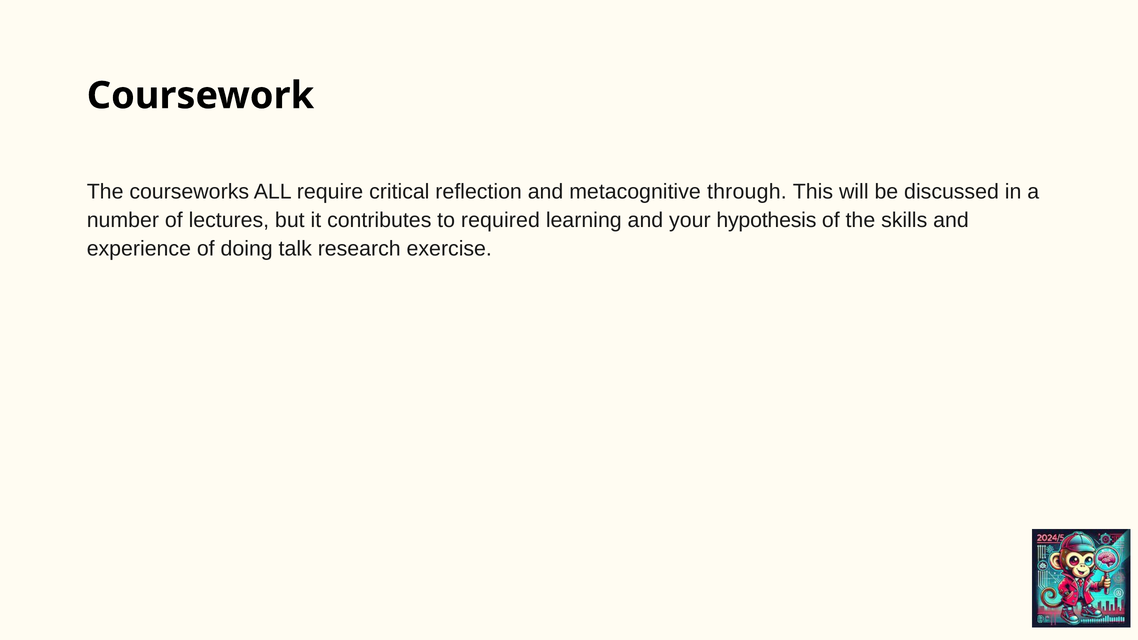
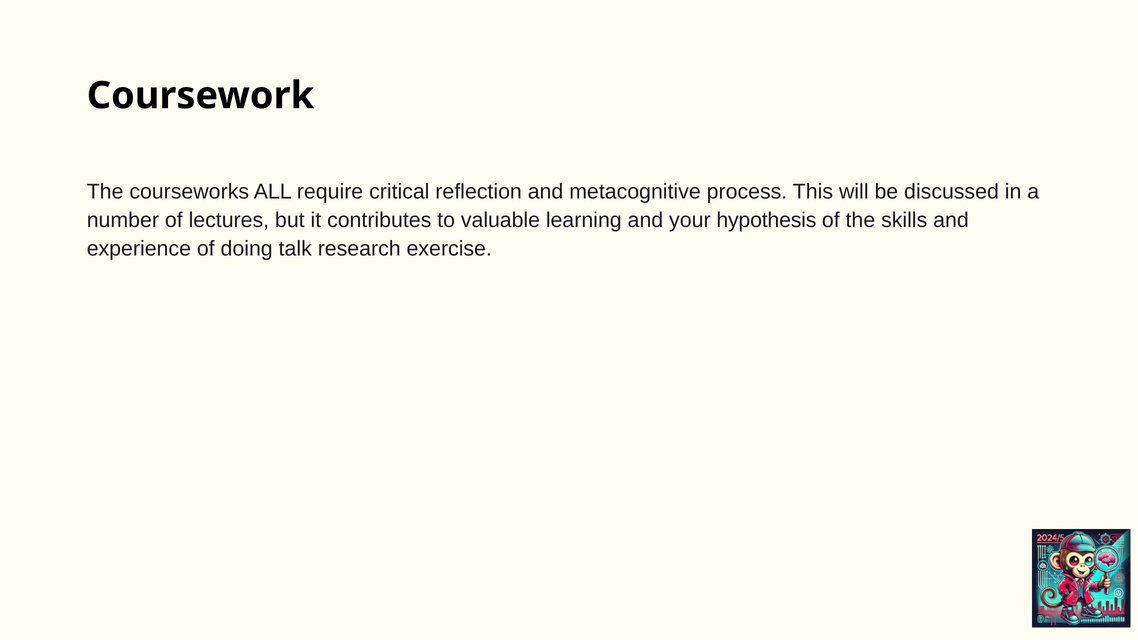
through: through -> process (747, 192)
required: required -> valuable (500, 220)
